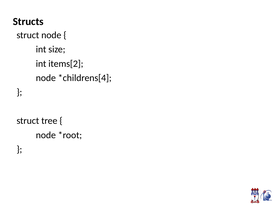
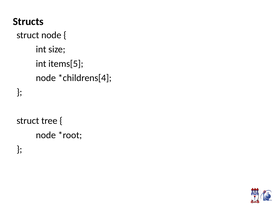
items[2: items[2 -> items[5 (66, 64)
